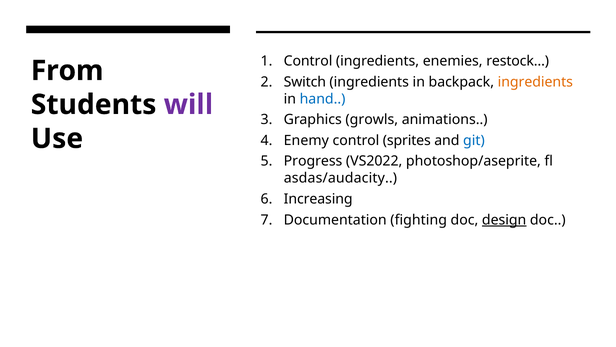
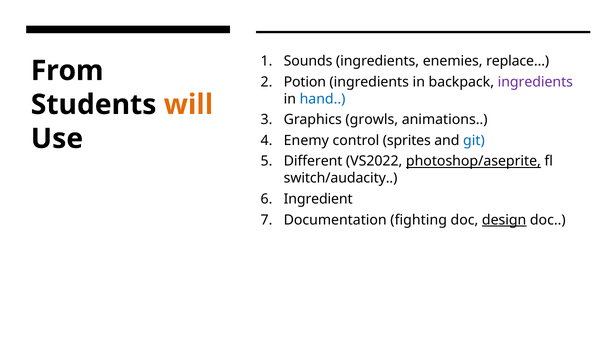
Control: Control -> Sounds (308, 61)
restock…: restock… -> replace… (518, 61)
Switch: Switch -> Potion (305, 82)
ingredients colour: orange -> purple (535, 82)
will colour: purple -> orange (188, 105)
Progress: Progress -> Different (313, 161)
photoshop/aseprite underline: none -> present (473, 161)
asdas/audacity: asdas/audacity -> switch/audacity (341, 178)
Increasing: Increasing -> Ingredient (318, 199)
